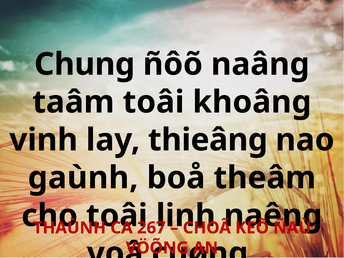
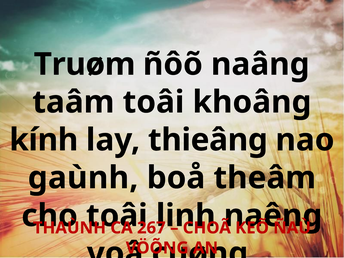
Chung: Chung -> Truøm (85, 64)
vinh: vinh -> kính (44, 140)
